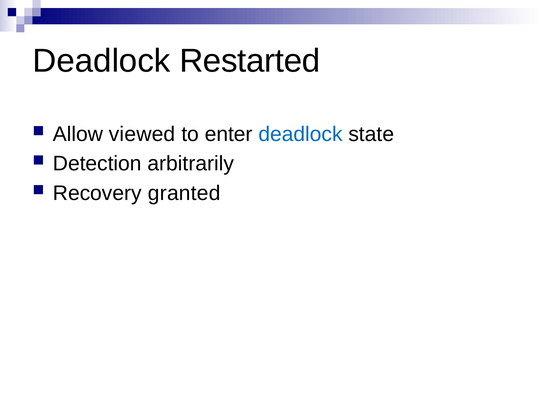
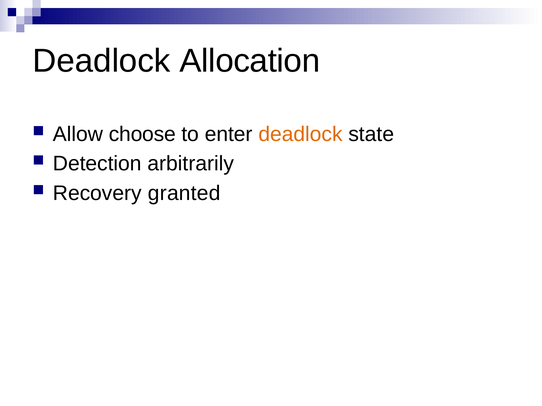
Restarted: Restarted -> Allocation (250, 61)
viewed: viewed -> choose (142, 134)
deadlock colour: blue -> orange (301, 134)
